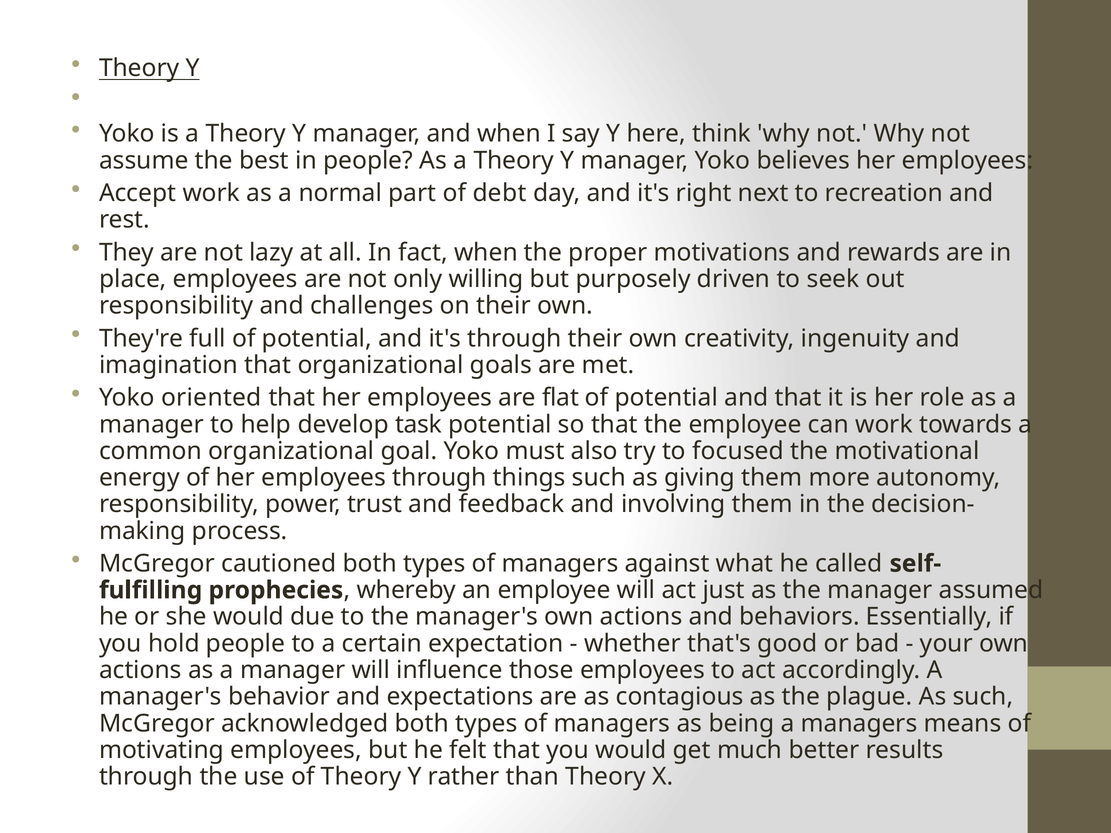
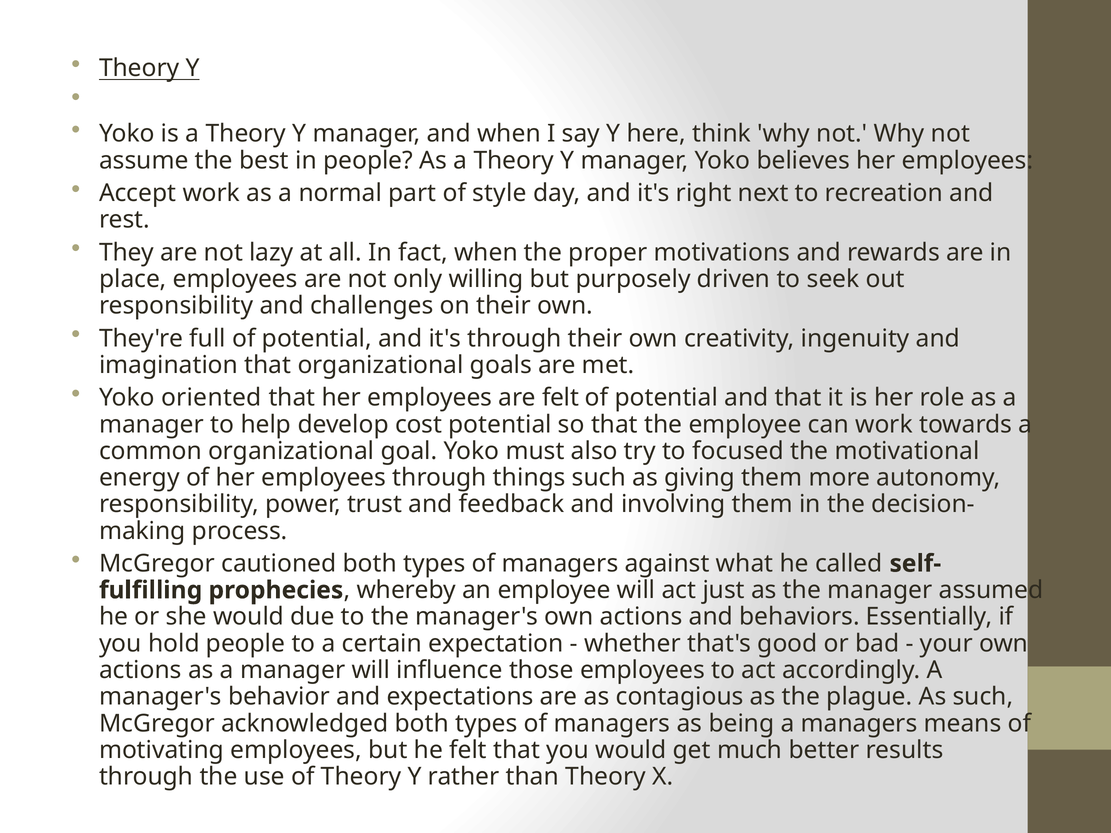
debt: debt -> style (499, 193)
are flat: flat -> felt (561, 398)
task: task -> cost (419, 424)
